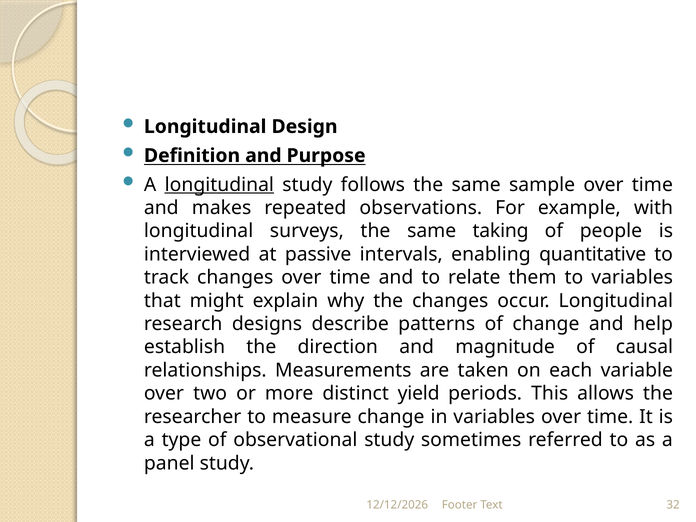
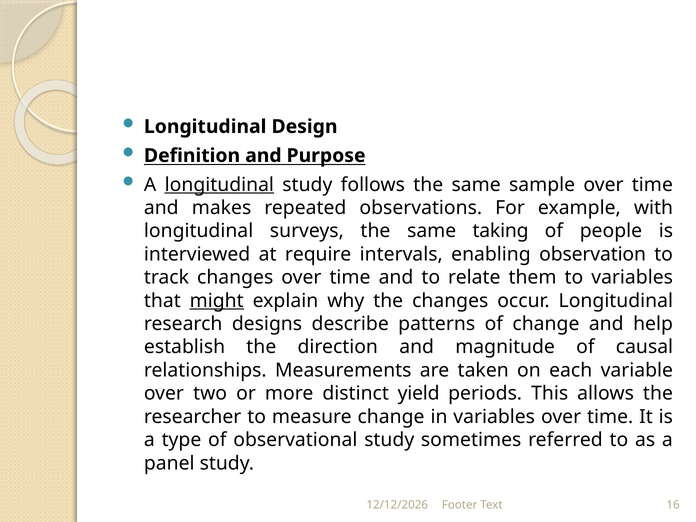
passive: passive -> require (318, 254)
quantitative: quantitative -> observation (593, 254)
might underline: none -> present (217, 301)
32: 32 -> 16 (673, 505)
